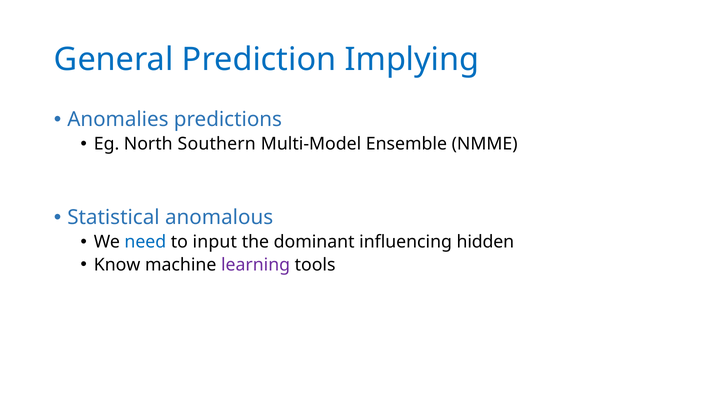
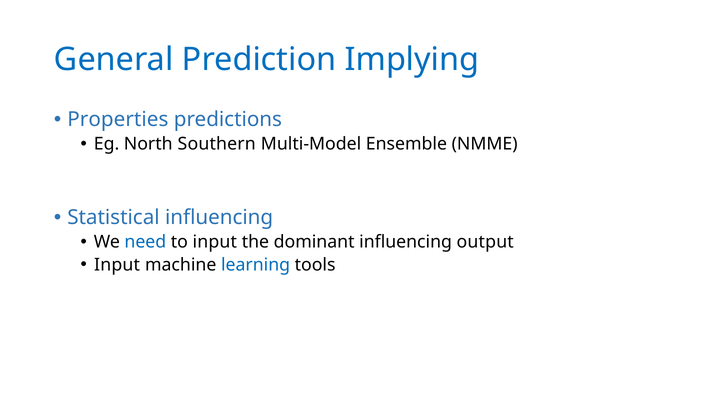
Anomalies: Anomalies -> Properties (118, 120)
Statistical anomalous: anomalous -> influencing (219, 218)
hidden: hidden -> output (485, 242)
Know: Know -> Input (117, 265)
learning colour: purple -> blue (256, 265)
